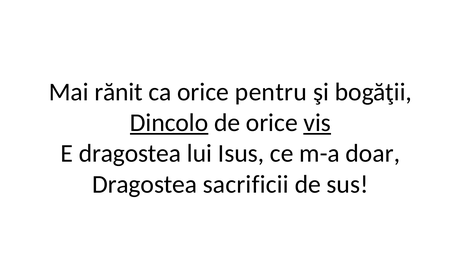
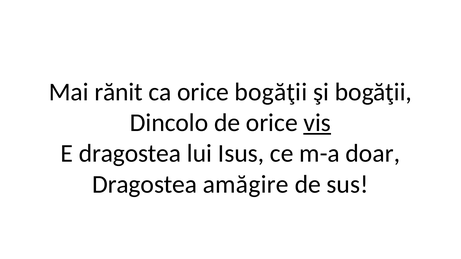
orice pentru: pentru -> bogăţii (271, 92)
Dincolo underline: present -> none (169, 123)
sacrificii: sacrificii -> amăgire (246, 184)
